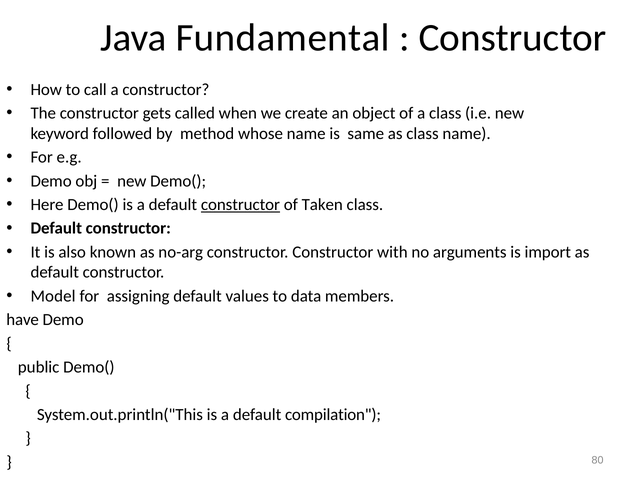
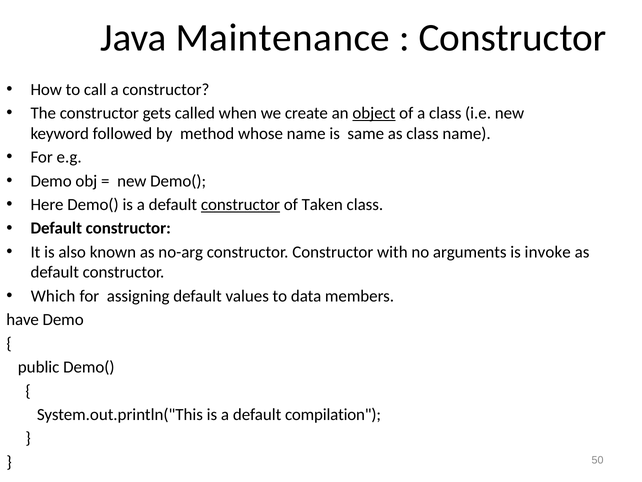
Fundamental: Fundamental -> Maintenance (283, 38)
object underline: none -> present (374, 113)
import: import -> invoke (548, 252)
Model: Model -> Which (53, 296)
80: 80 -> 50 (598, 460)
